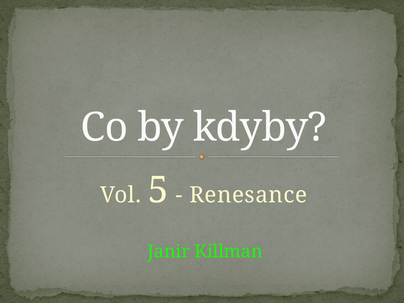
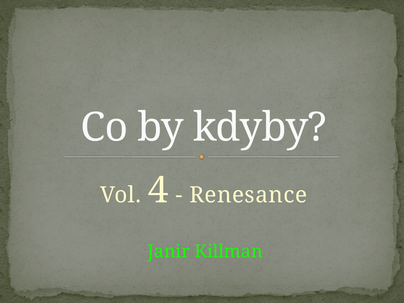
5: 5 -> 4 (158, 190)
